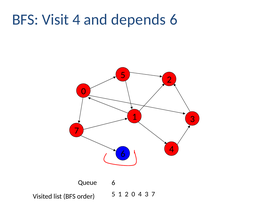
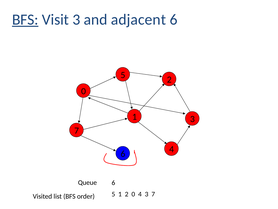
BFS underline: none -> present (25, 20)
Visit 4: 4 -> 3 (76, 20)
depends: depends -> adjacent (138, 20)
